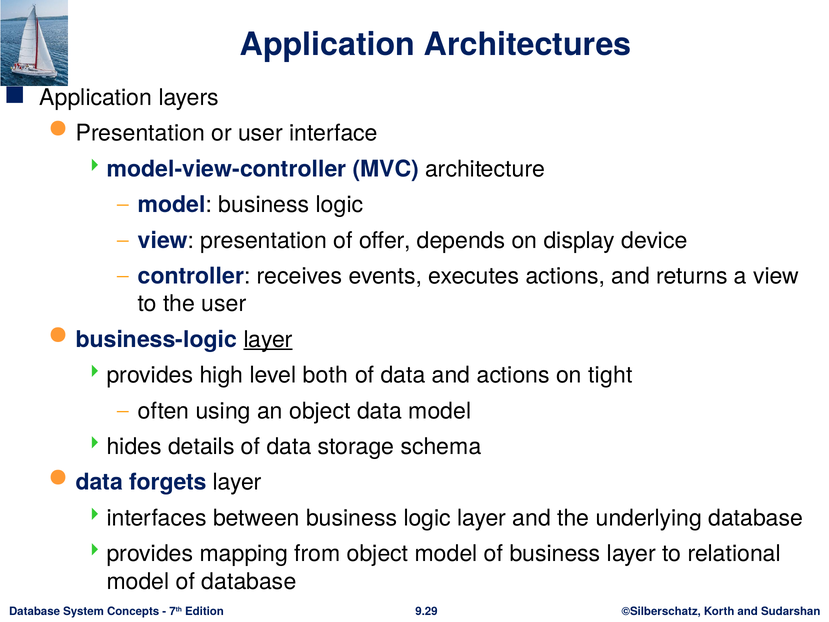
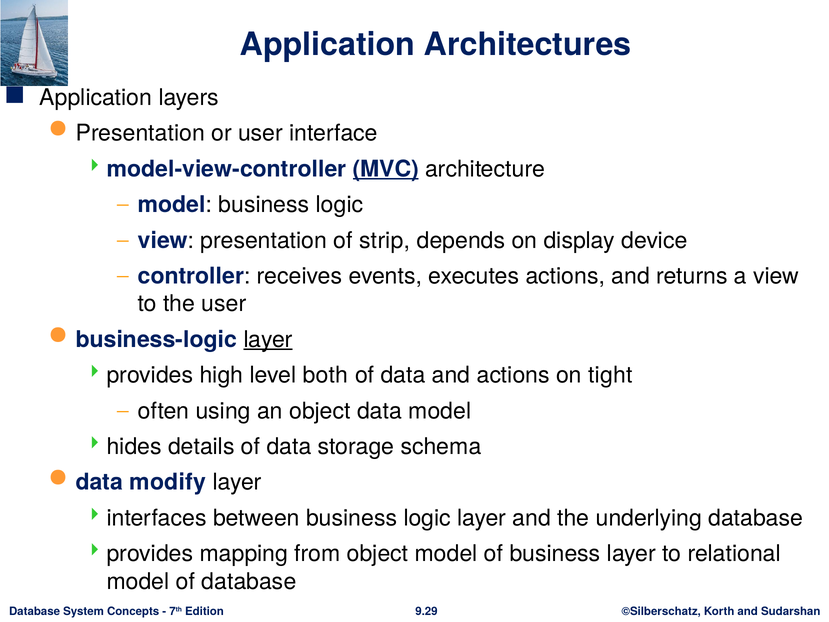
MVC underline: none -> present (386, 169)
offer: offer -> strip (385, 240)
forgets: forgets -> modify (168, 482)
